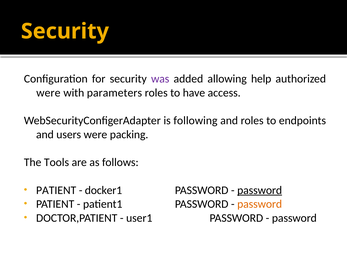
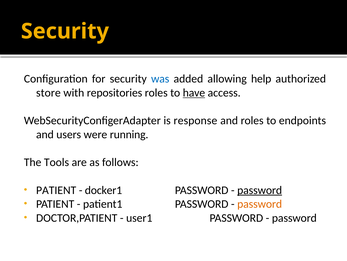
was colour: purple -> blue (160, 79)
were: were -> store (48, 92)
parameters: parameters -> repositories (115, 92)
have underline: none -> present (194, 92)
following: following -> response (195, 120)
packing: packing -> running (129, 134)
